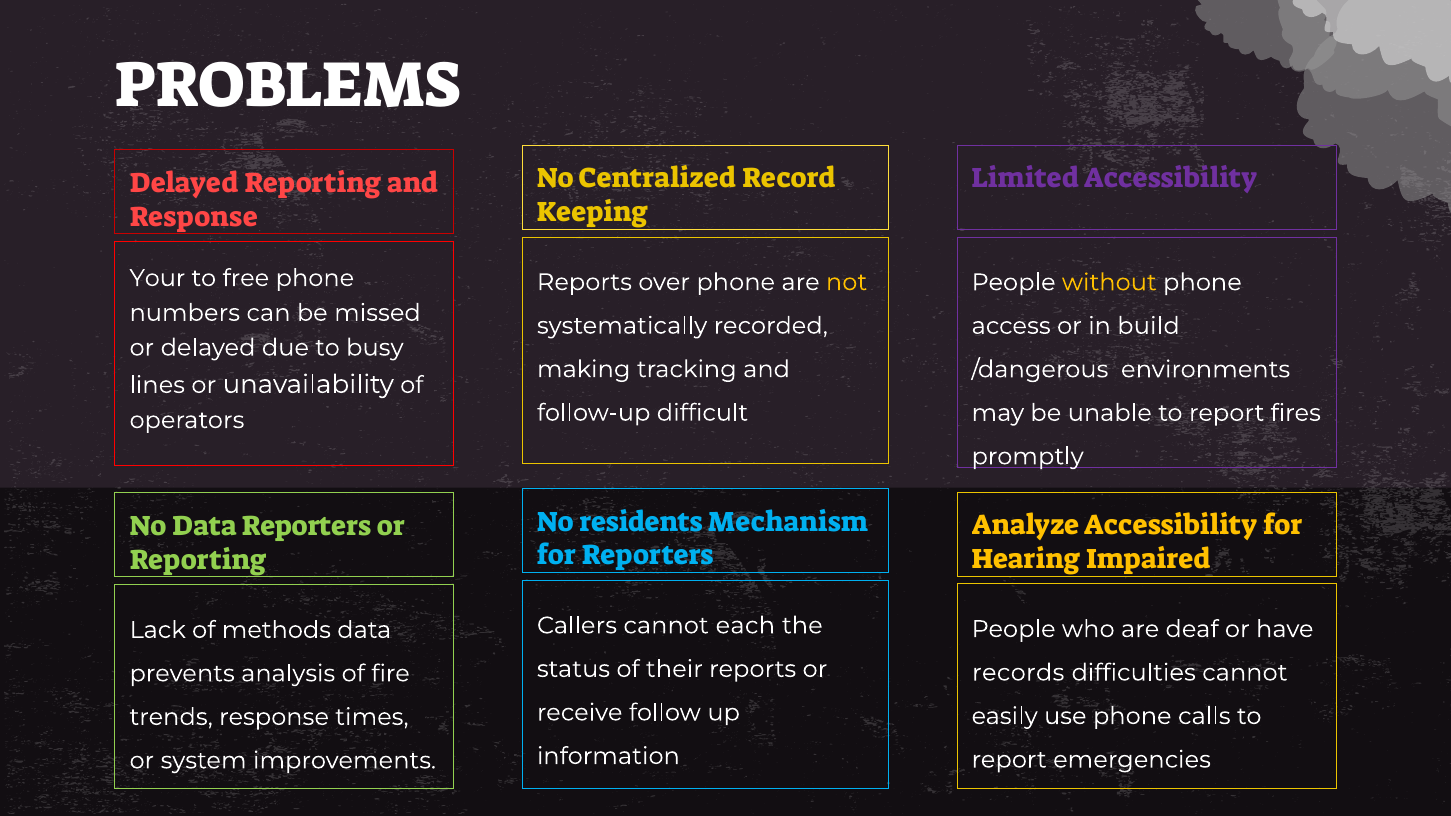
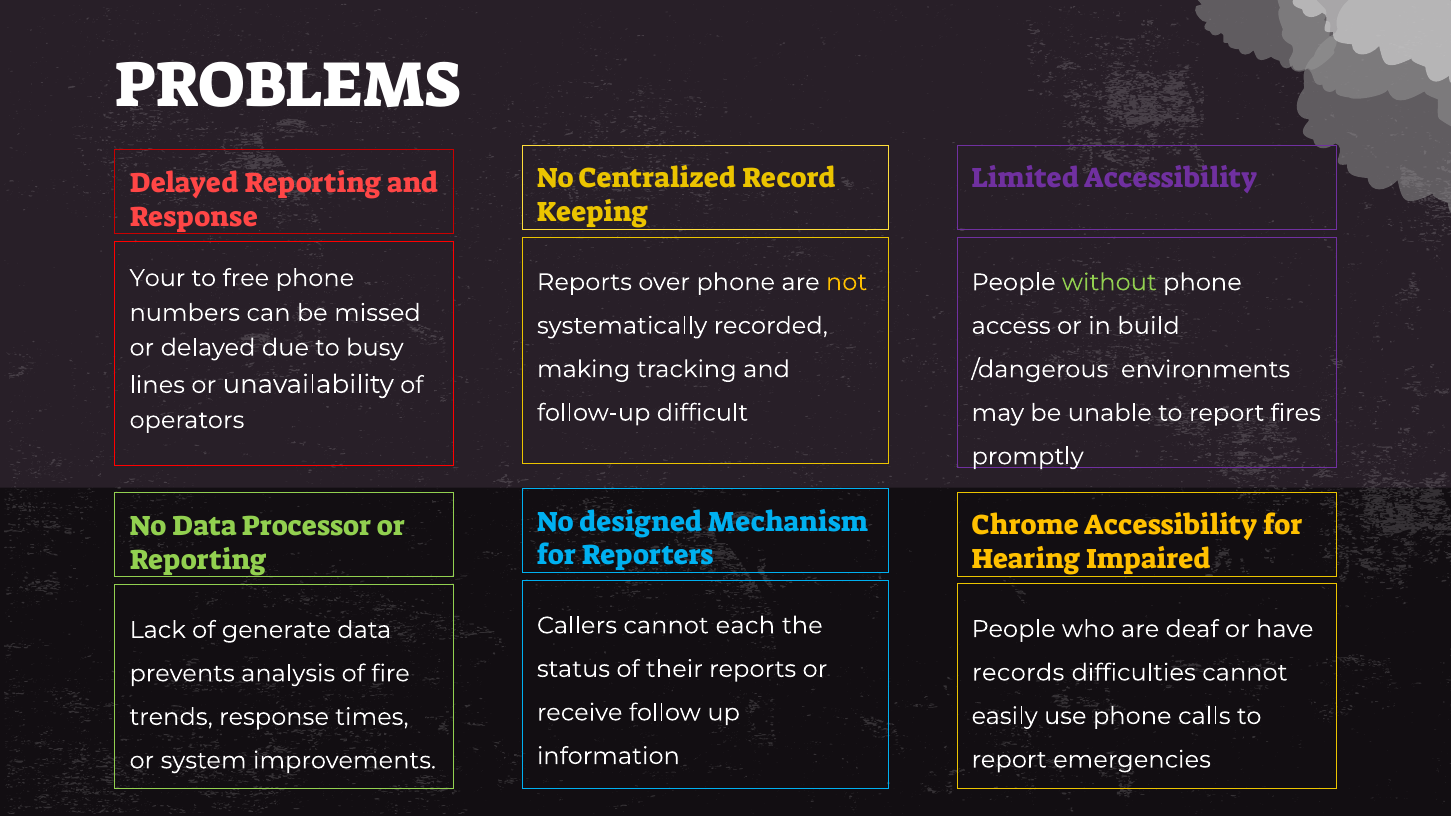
without colour: yellow -> light green (1109, 282)
residents: residents -> designed (641, 522)
Analyze: Analyze -> Chrome (1025, 526)
Data Reporters: Reporters -> Processor (306, 526)
methods: methods -> generate (276, 630)
